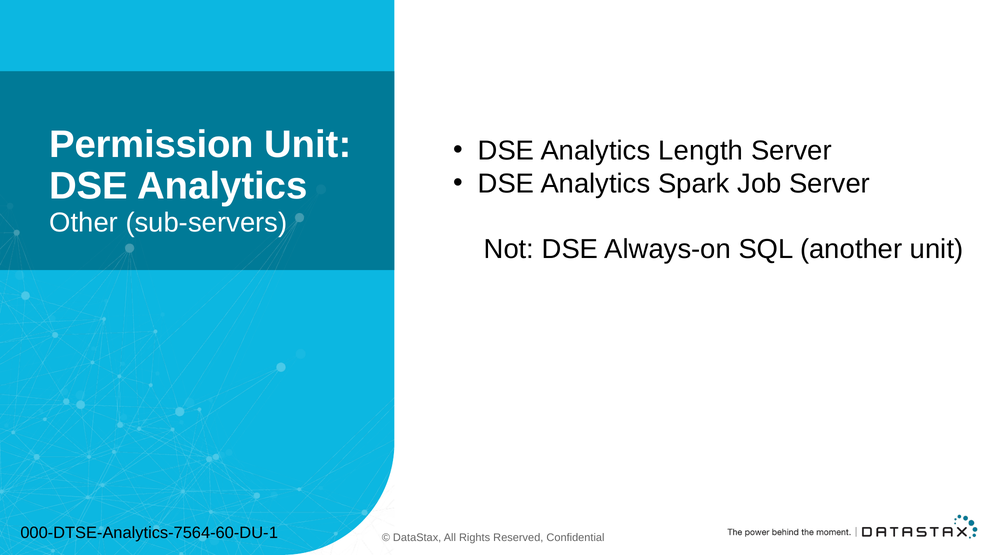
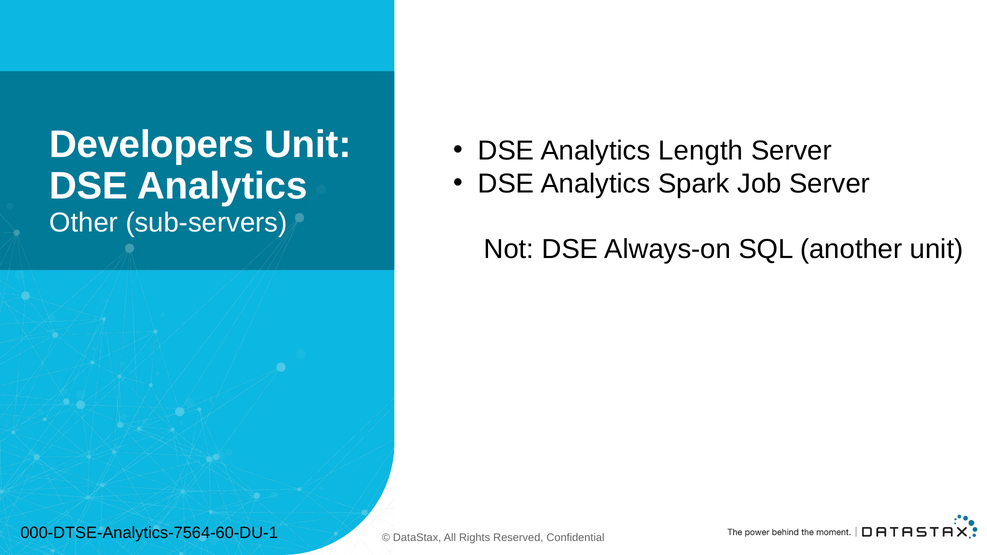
Permission: Permission -> Developers (152, 145)
